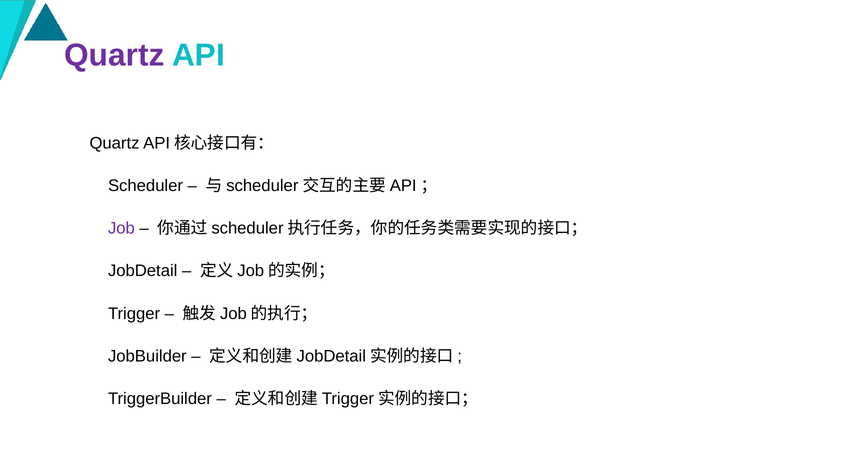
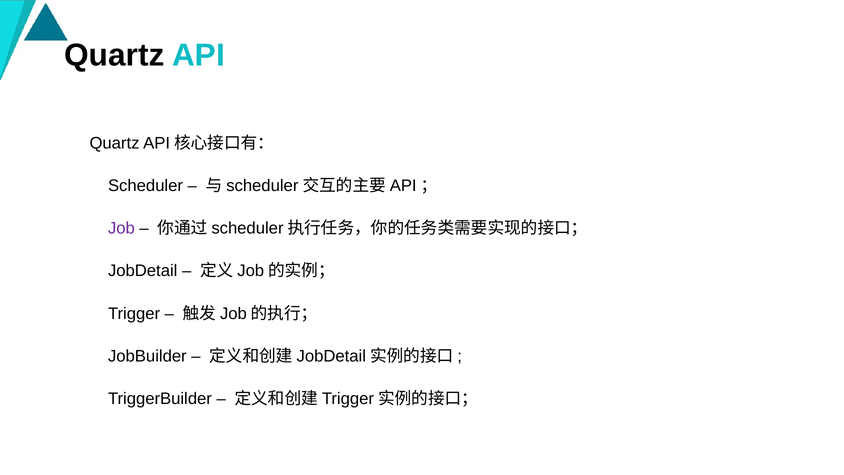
Quartz colour: purple -> black (114, 55)
